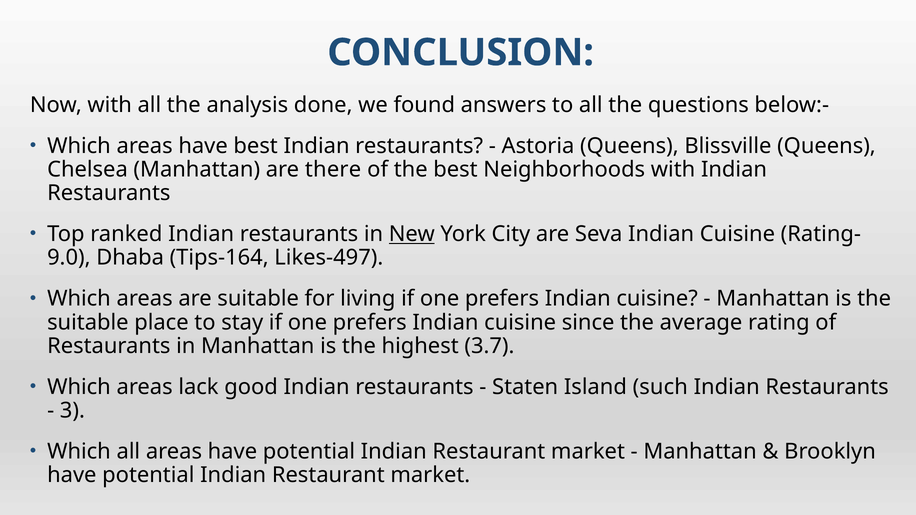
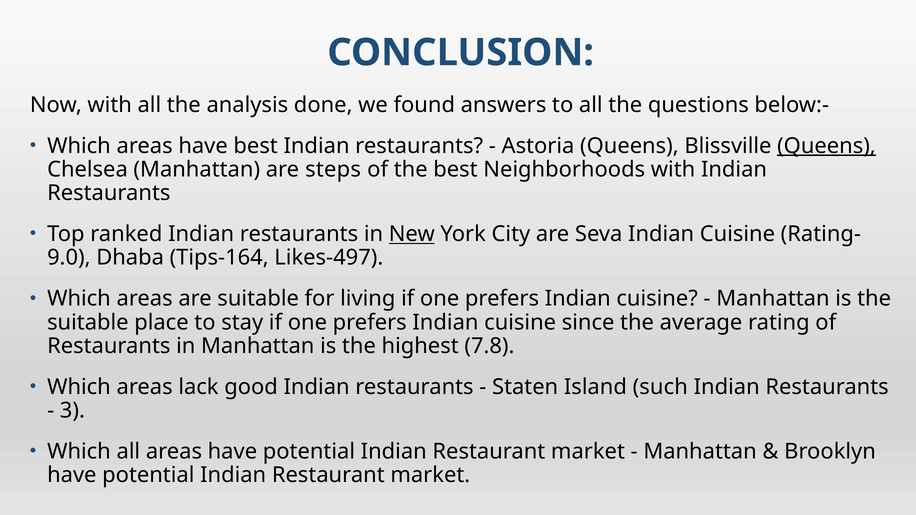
Queens underline: none -> present (826, 146)
there: there -> steps (333, 170)
3.7: 3.7 -> 7.8 (489, 346)
